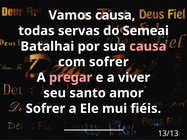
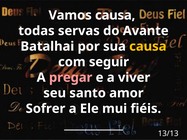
Semeai: Semeai -> Avante (146, 31)
causa colour: pink -> yellow (148, 46)
com sofrer: sofrer -> seguir (109, 62)
